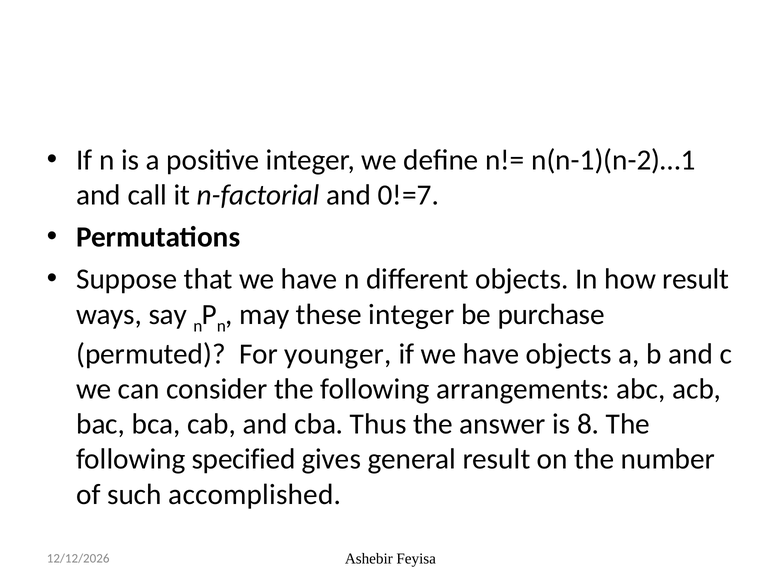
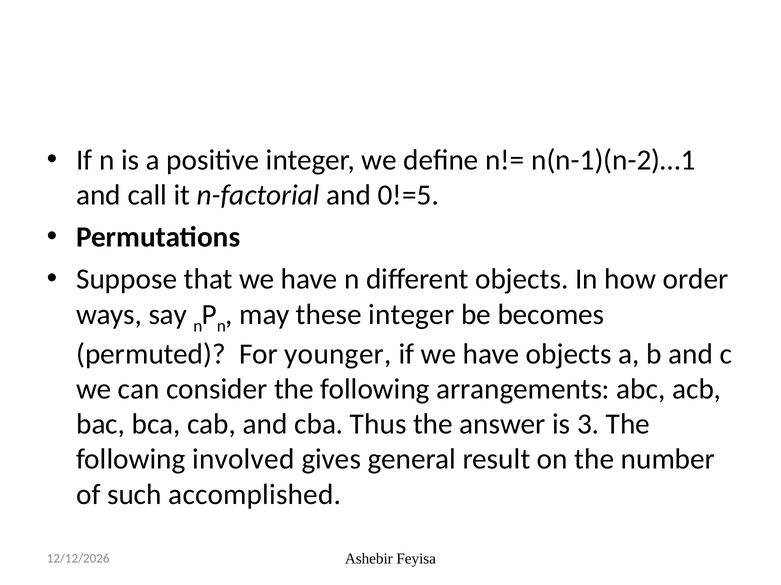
0!=7: 0!=7 -> 0!=5 (408, 195)
how result: result -> order (695, 280)
purchase: purchase -> becomes (551, 315)
8: 8 -> 3 (588, 425)
specified: specified -> involved (243, 460)
